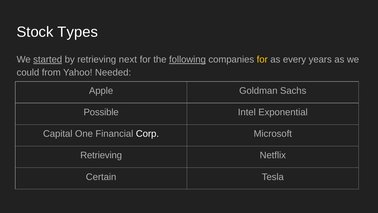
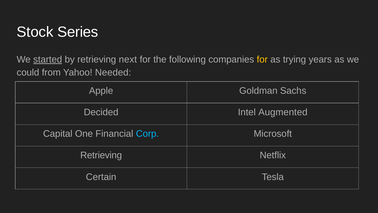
Types: Types -> Series (78, 32)
following underline: present -> none (187, 59)
every: every -> trying (294, 59)
Possible: Possible -> Decided (101, 112)
Exponential: Exponential -> Augmented (283, 112)
Corp colour: white -> light blue (147, 134)
